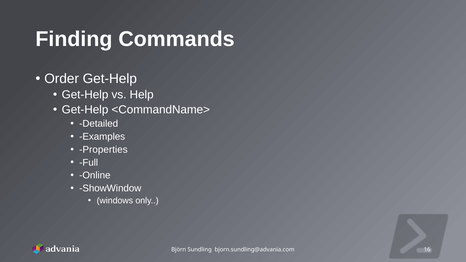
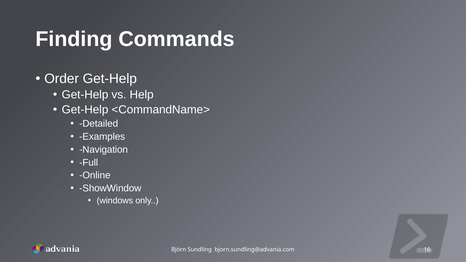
Properties: Properties -> Navigation (104, 150)
